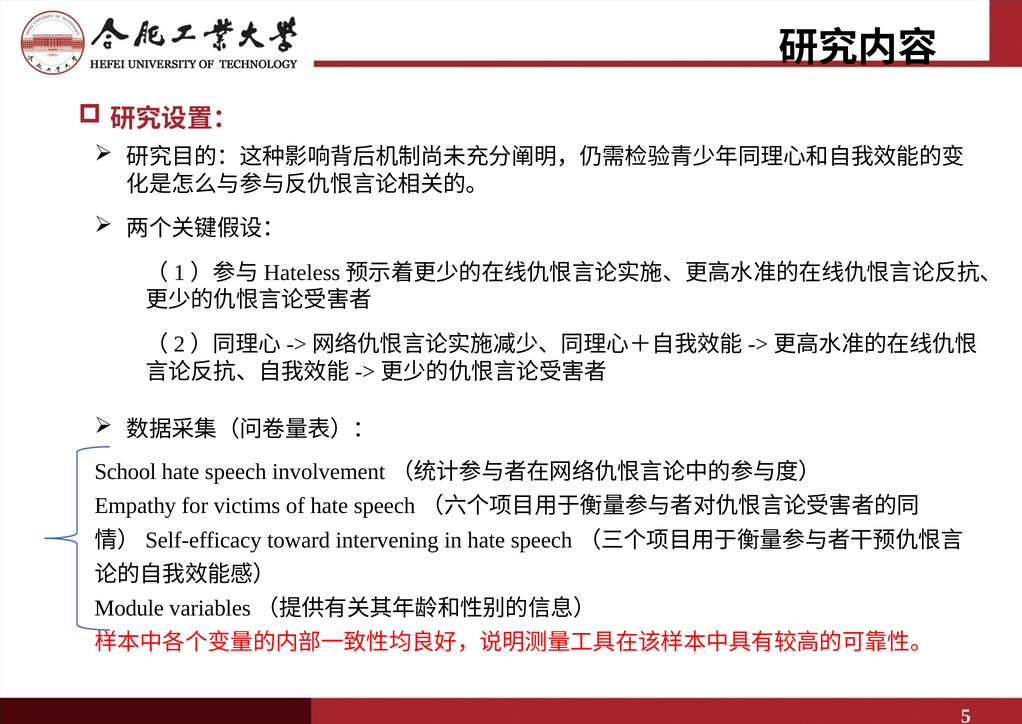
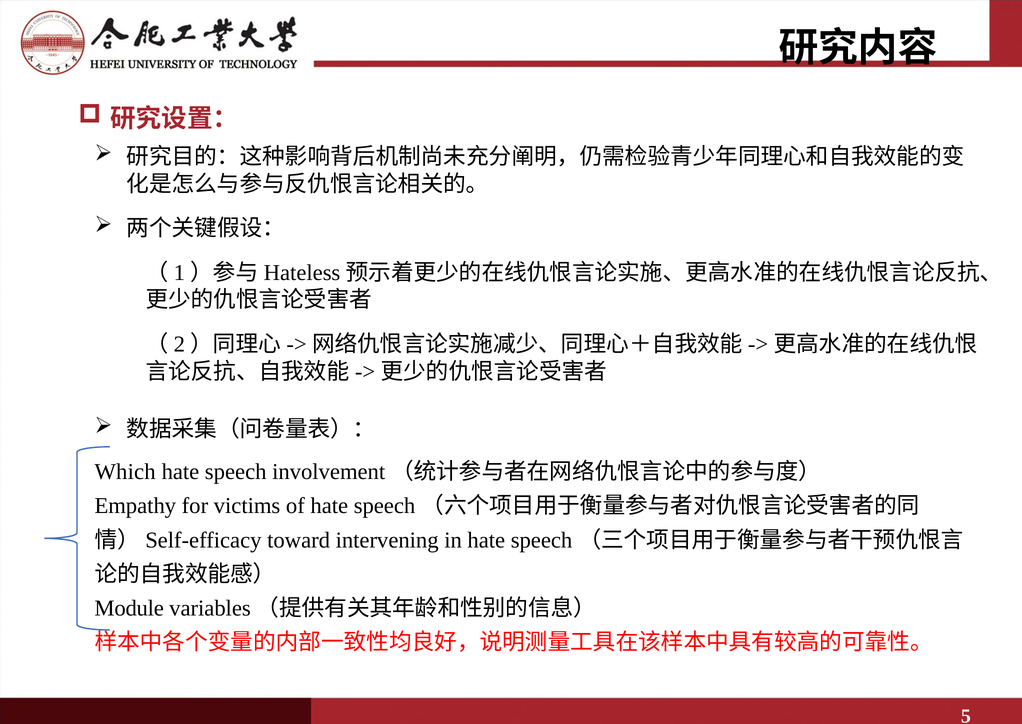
School: School -> Which (125, 472)
